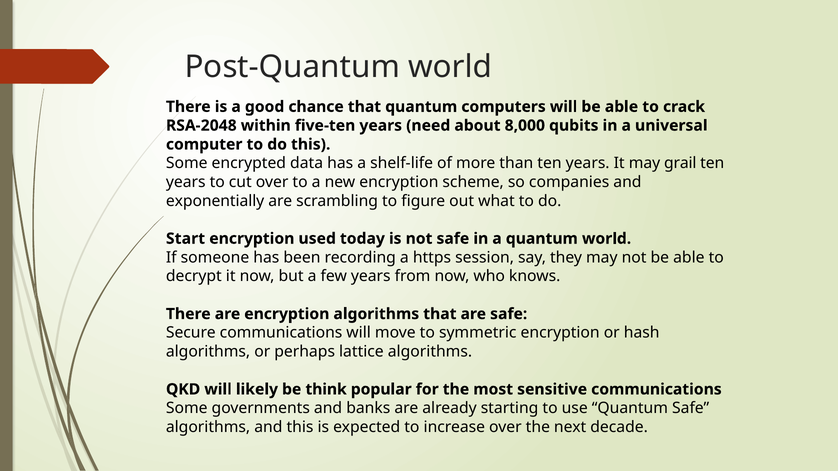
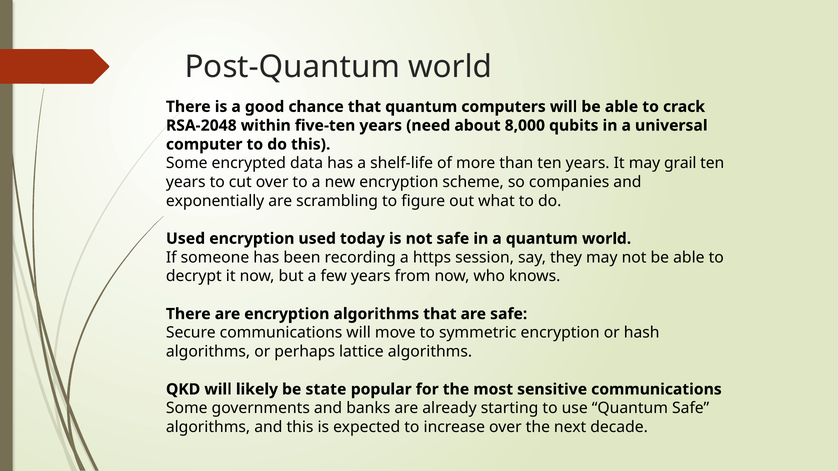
Start: Start -> Used (186, 239)
think: think -> state (326, 390)
